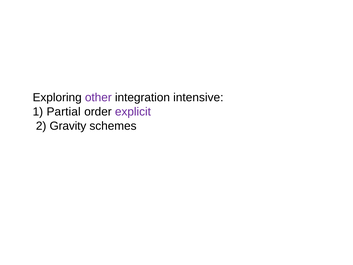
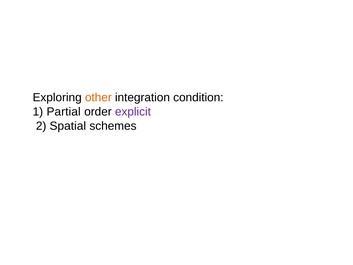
other colour: purple -> orange (98, 98)
intensive: intensive -> condition (198, 98)
Gravity: Gravity -> Spatial (68, 126)
